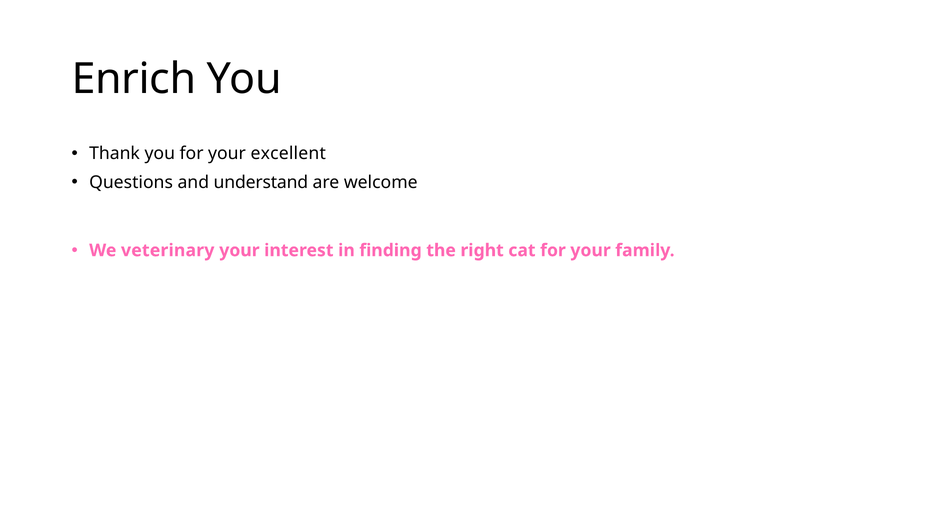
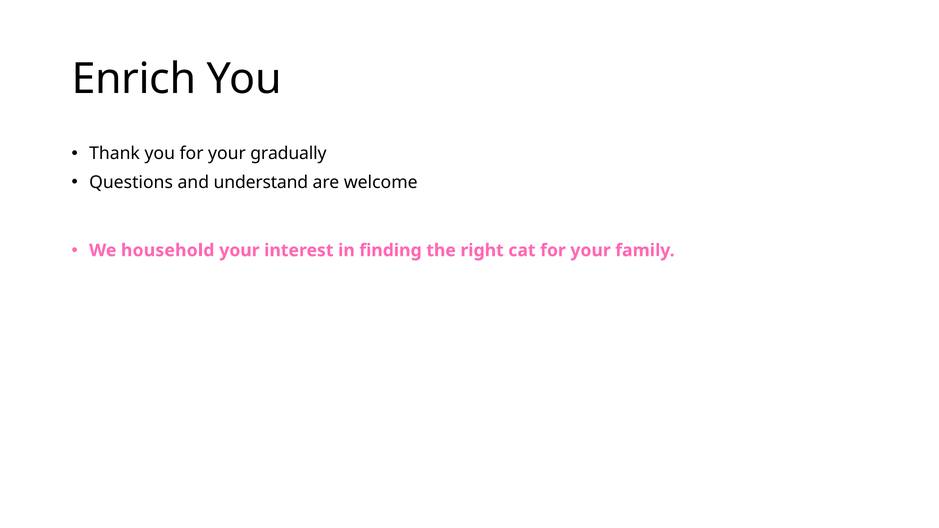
excellent: excellent -> gradually (288, 154)
veterinary: veterinary -> household (168, 251)
